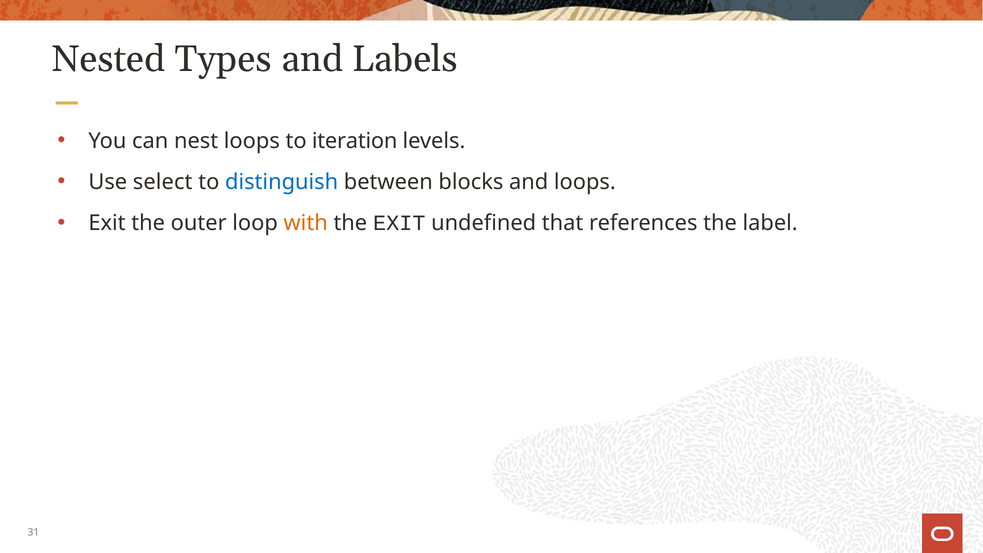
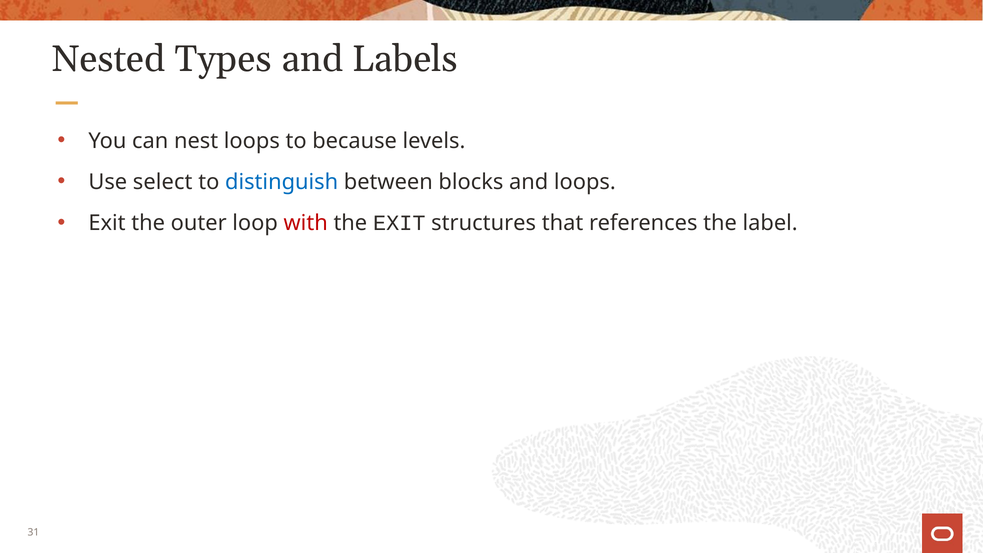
iteration: iteration -> because (355, 141)
with colour: orange -> red (306, 223)
undefined: undefined -> structures (484, 223)
